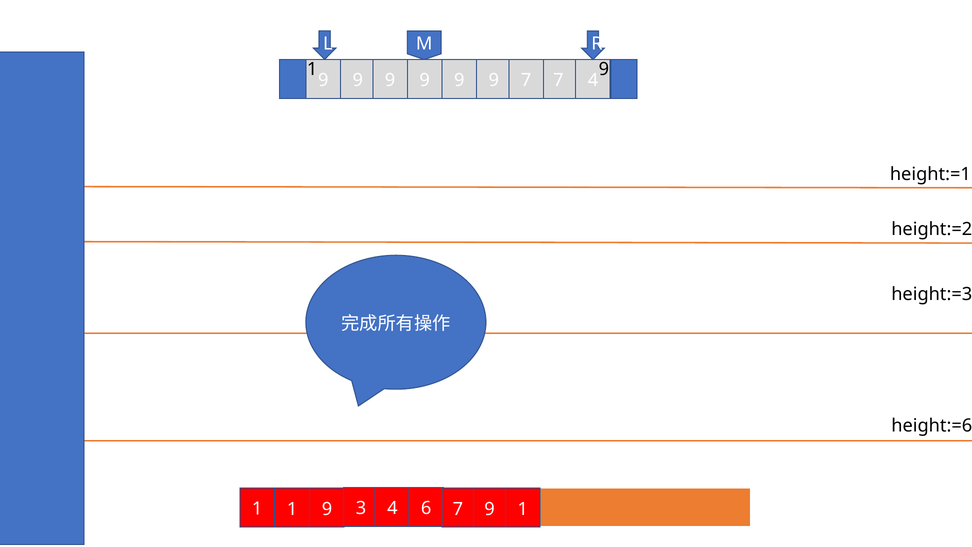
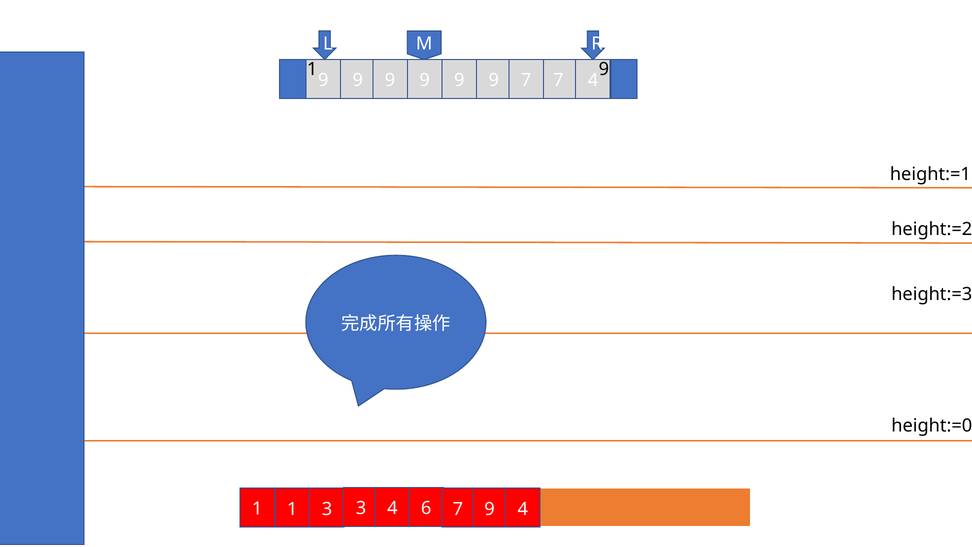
height:=6: height:=6 -> height:=0 (932, 425)
1 1 9: 9 -> 3 (327, 509)
7 9 1: 1 -> 4 (523, 509)
